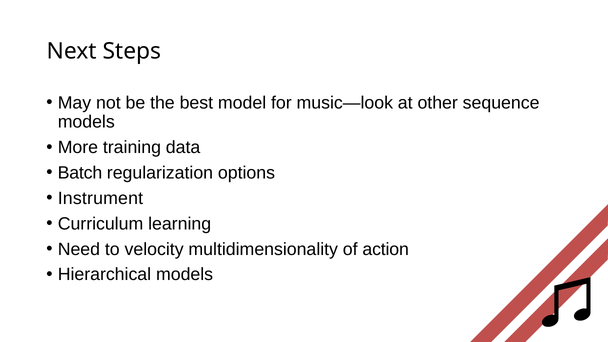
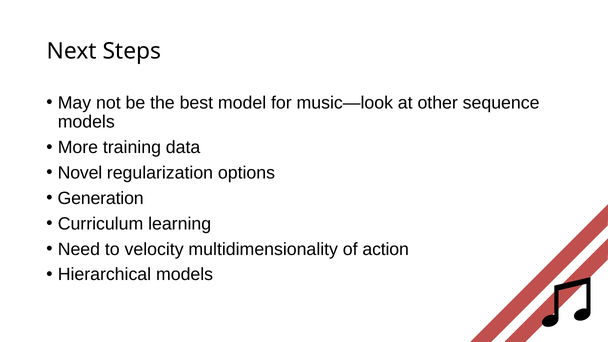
Batch: Batch -> Novel (80, 173)
Instrument: Instrument -> Generation (101, 198)
